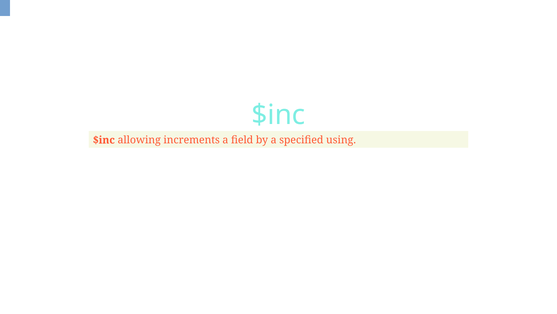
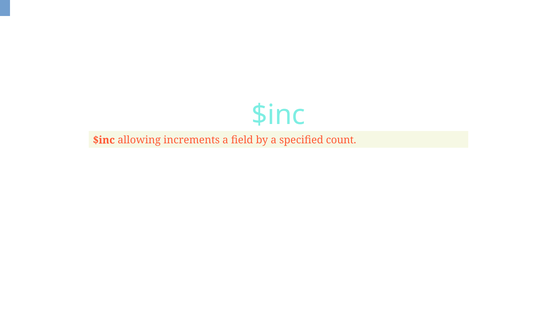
using: using -> count (341, 140)
